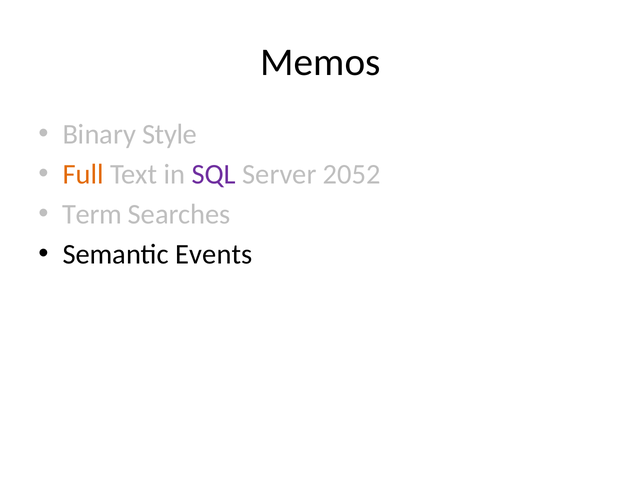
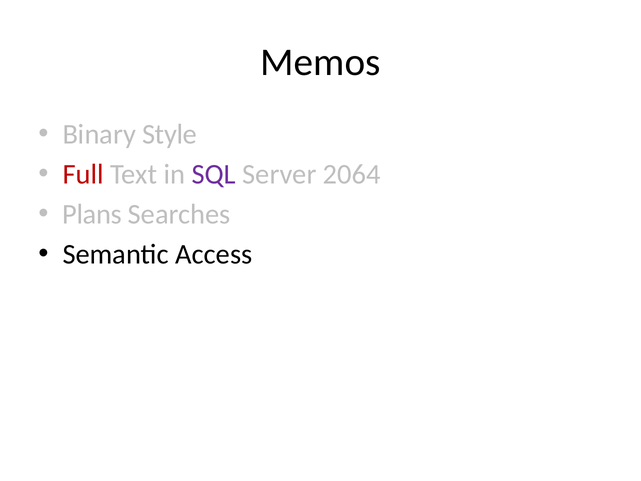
Full colour: orange -> red (83, 174)
2052: 2052 -> 2064 (352, 174)
Term: Term -> Plans (92, 214)
Events: Events -> Access (214, 254)
